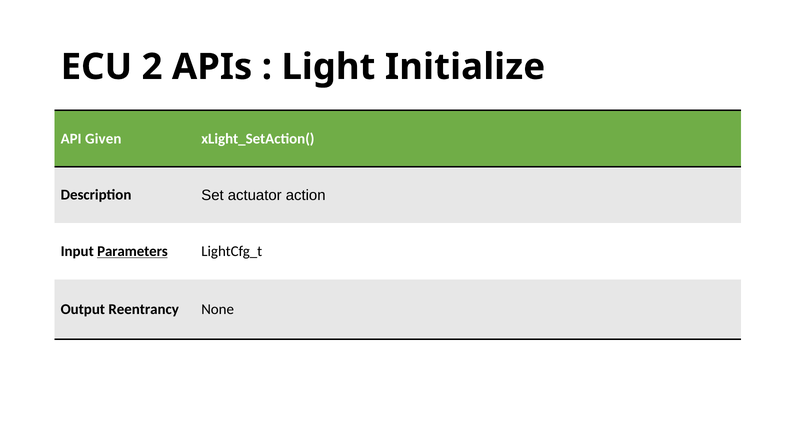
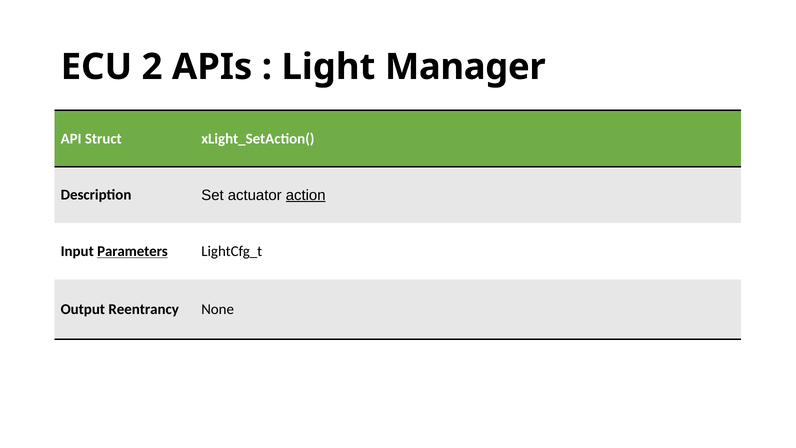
Initialize: Initialize -> Manager (465, 67)
Given: Given -> Struct (103, 139)
action underline: none -> present (306, 195)
